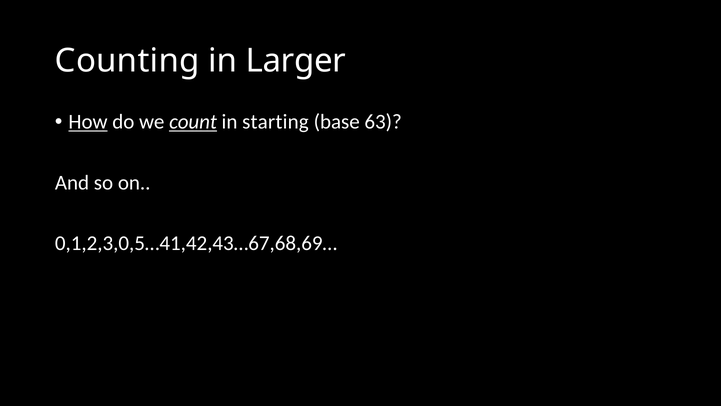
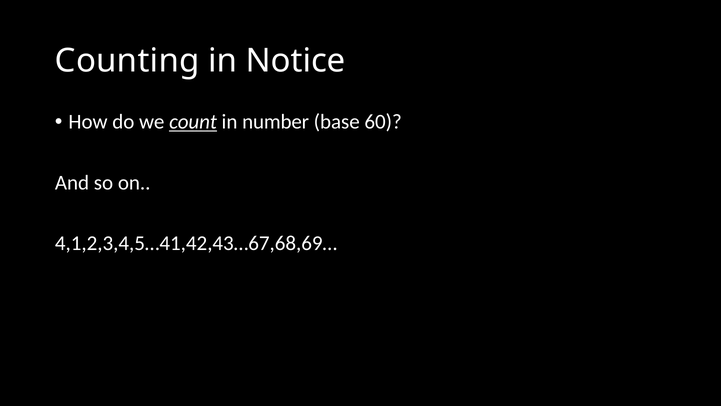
Larger: Larger -> Notice (296, 61)
How underline: present -> none (88, 122)
starting: starting -> number (276, 122)
63: 63 -> 60 (383, 122)
0,1,2,3,0,5…41,42,43…67,68,69…: 0,1,2,3,0,5…41,42,43…67,68,69… -> 4,1,2,3,4,5…41,42,43…67,68,69… (196, 243)
